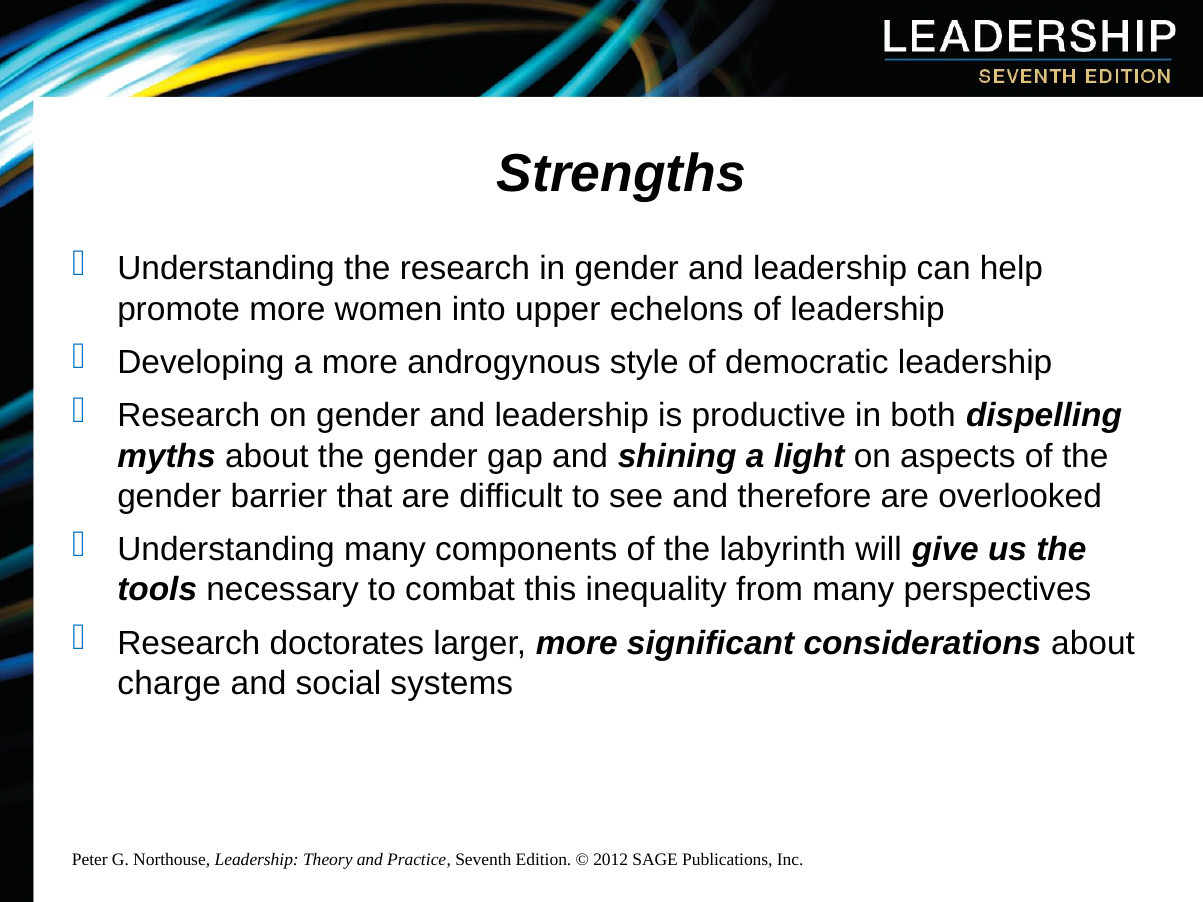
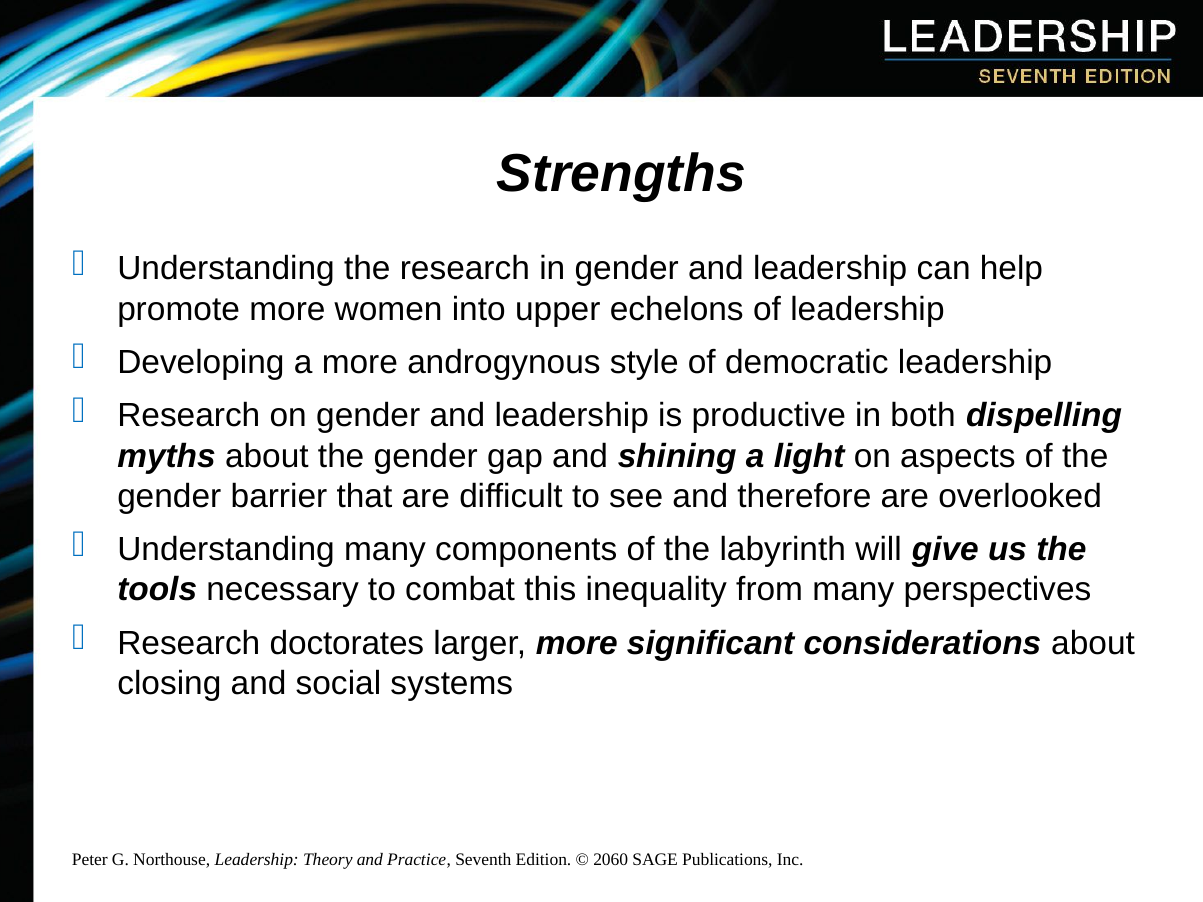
charge: charge -> closing (169, 683)
2012: 2012 -> 2060 (611, 860)
